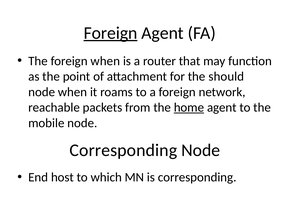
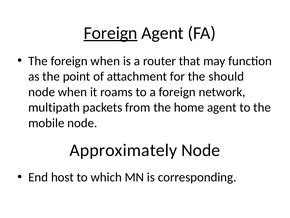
reachable: reachable -> multipath (54, 107)
home underline: present -> none (189, 107)
Corresponding: Corresponding -> Approximately (123, 150)
